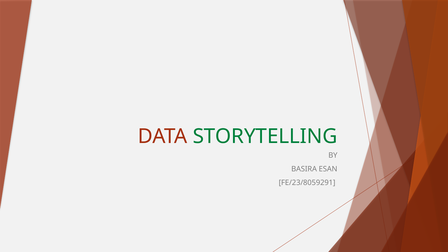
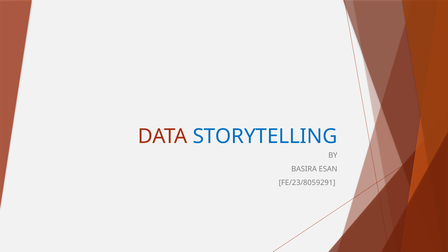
STORYTELLING colour: green -> blue (265, 136)
